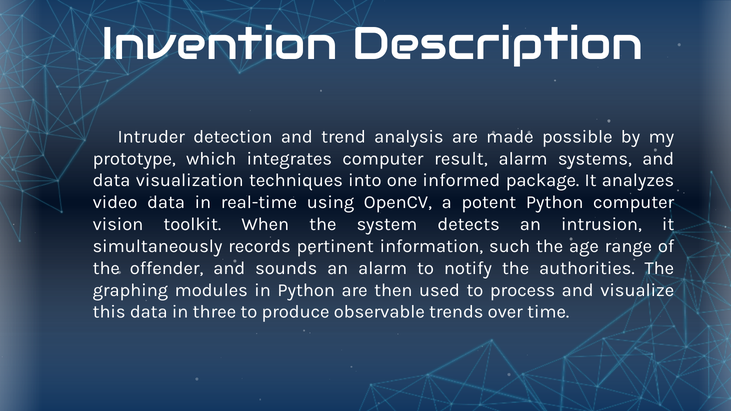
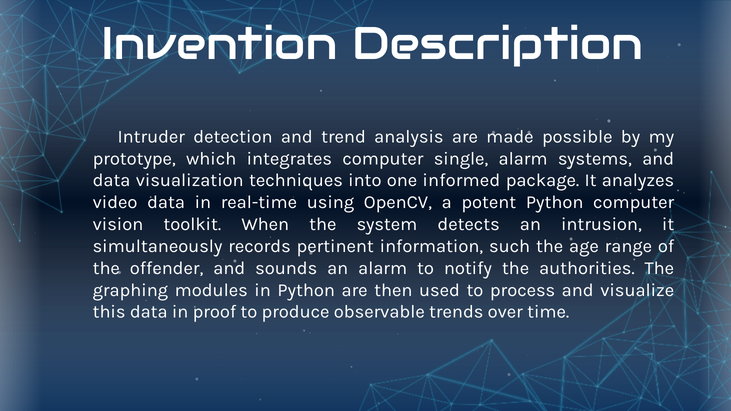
result: result -> single (461, 159)
three: three -> proof (214, 312)
